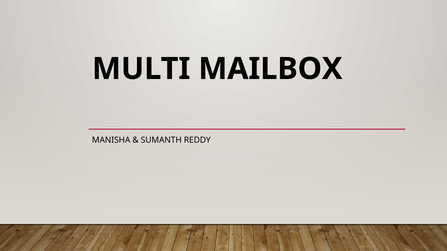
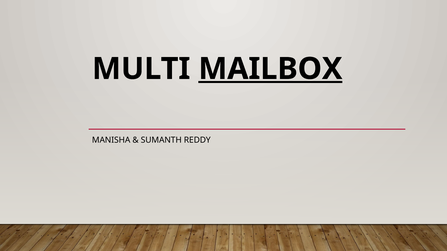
MAILBOX underline: none -> present (270, 69)
